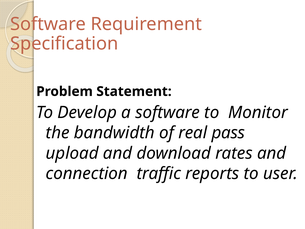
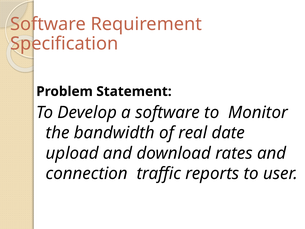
pass: pass -> date (228, 133)
